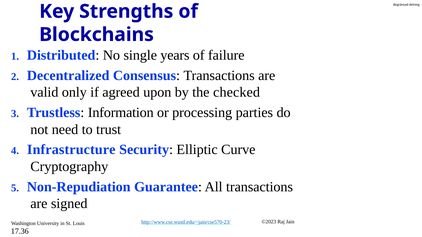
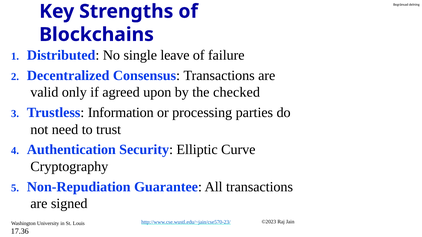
years: years -> leave (175, 55)
Infrastructure: Infrastructure -> Authentication (71, 150)
